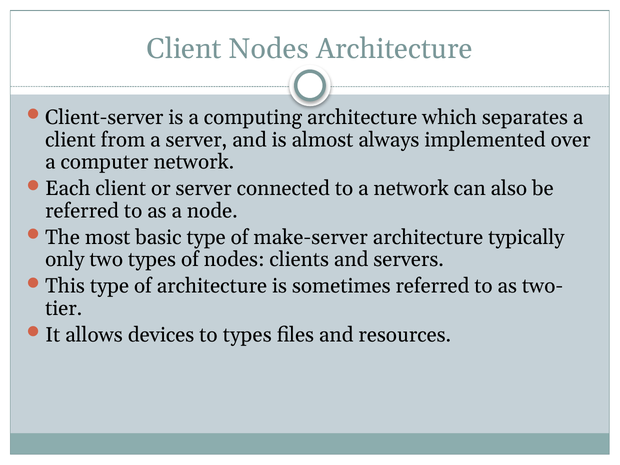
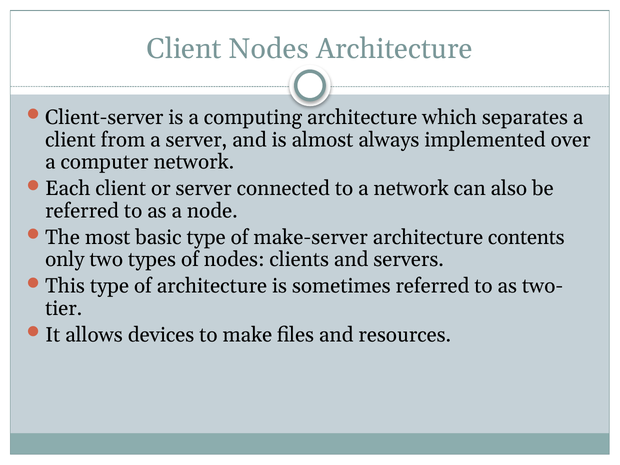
typically: typically -> contents (526, 237)
to types: types -> make (247, 335)
